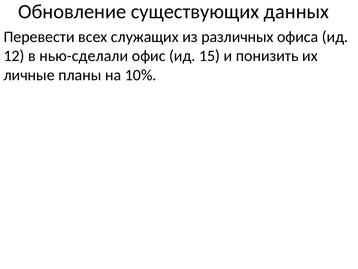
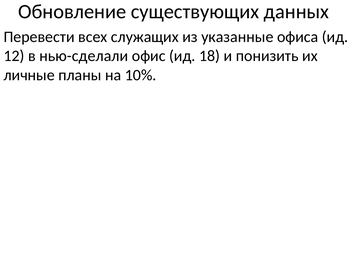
различных: различных -> указанные (237, 37)
15: 15 -> 18 (210, 56)
